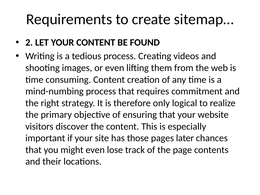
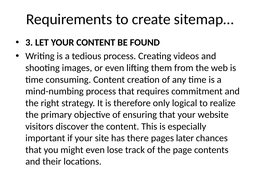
2: 2 -> 3 (29, 43)
those: those -> there (138, 138)
